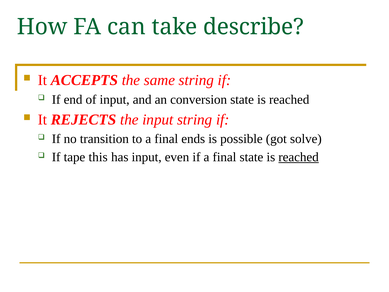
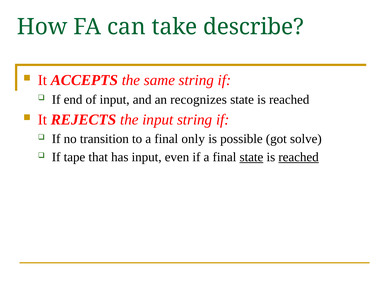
conversion: conversion -> recognizes (199, 99)
ends: ends -> only (193, 139)
this: this -> that (98, 157)
state underline: none -> present (251, 157)
